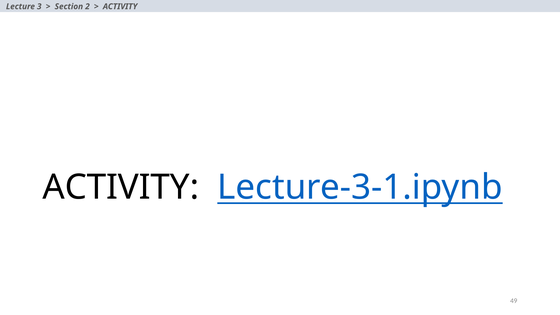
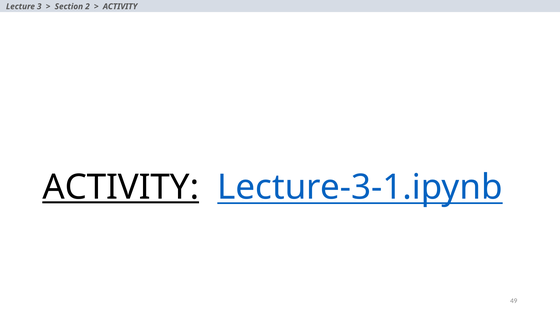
ACTIVITY underline: none -> present (121, 187)
